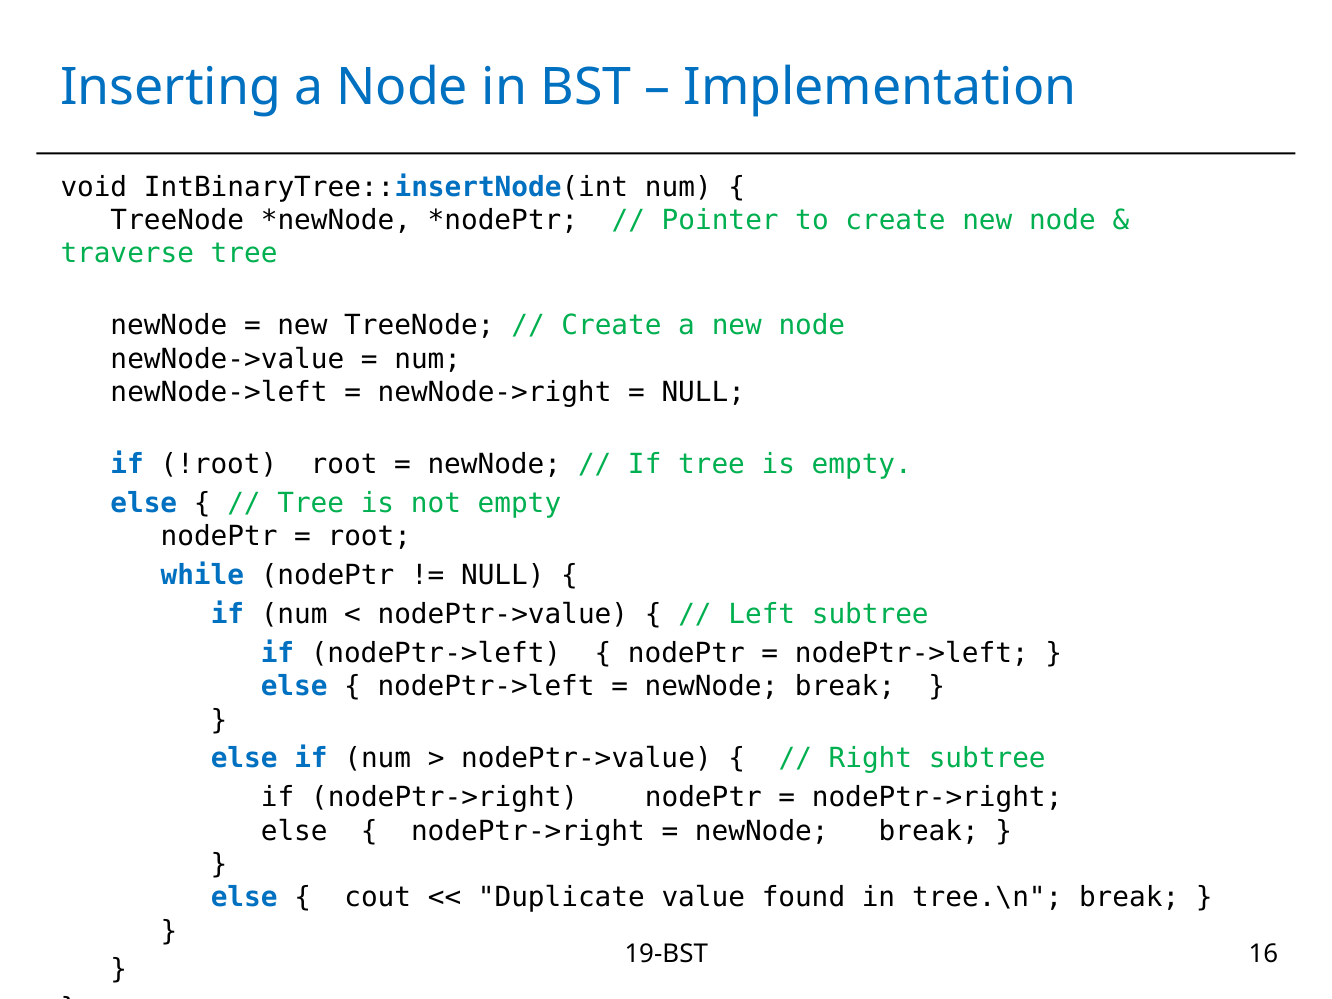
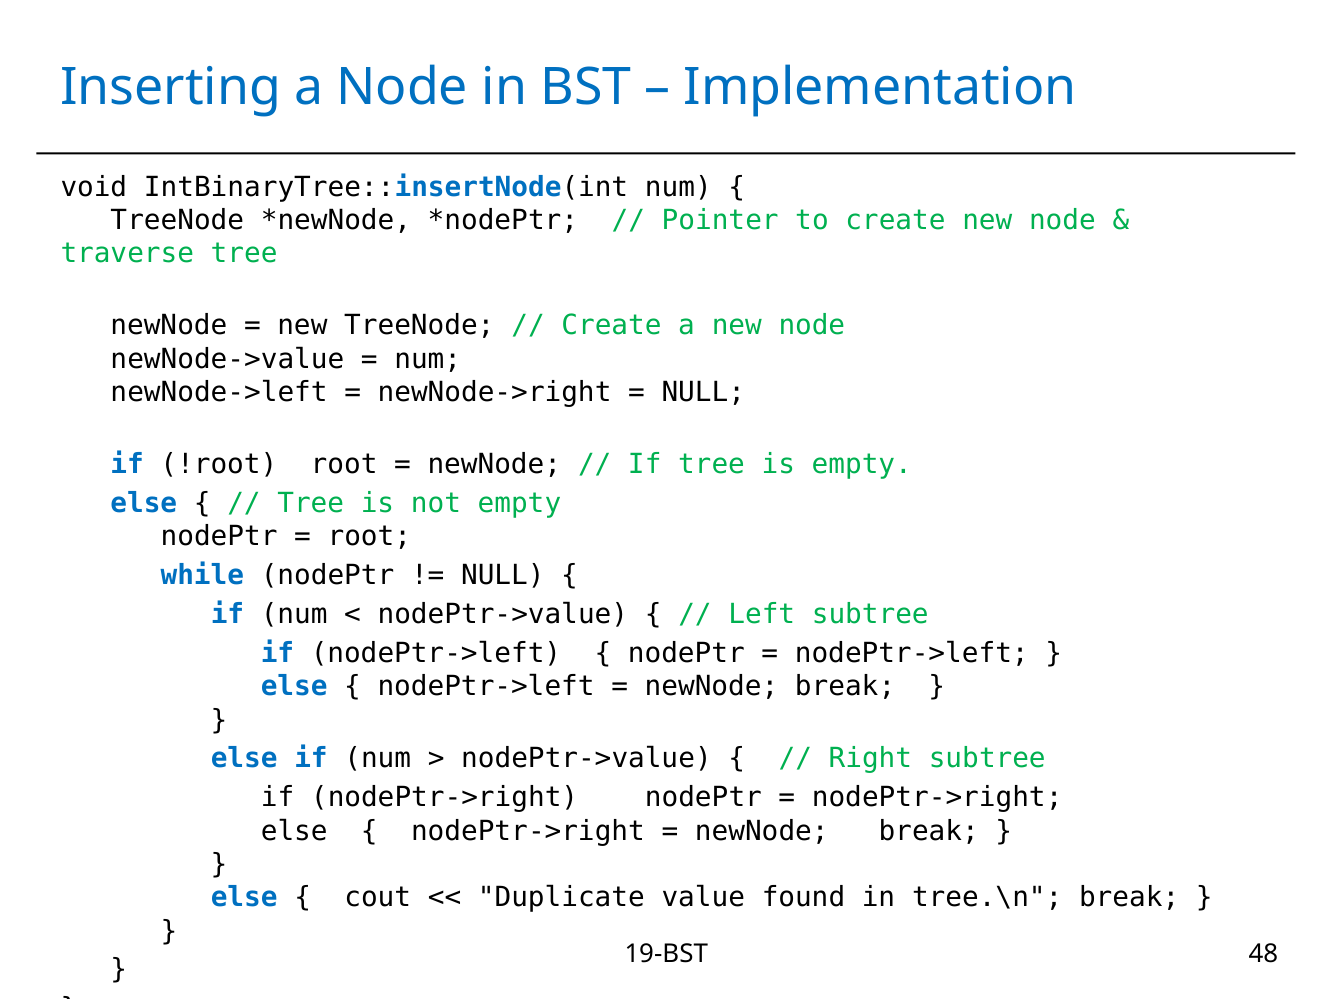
16: 16 -> 48 (1263, 954)
